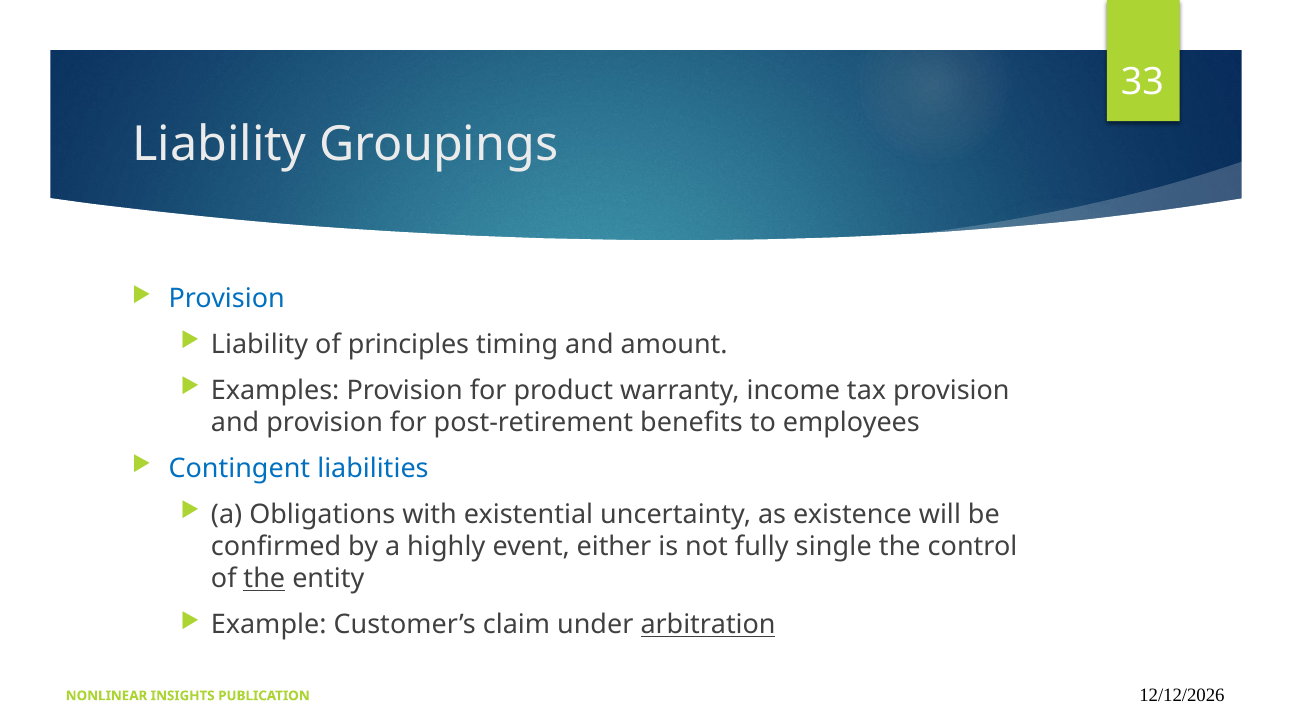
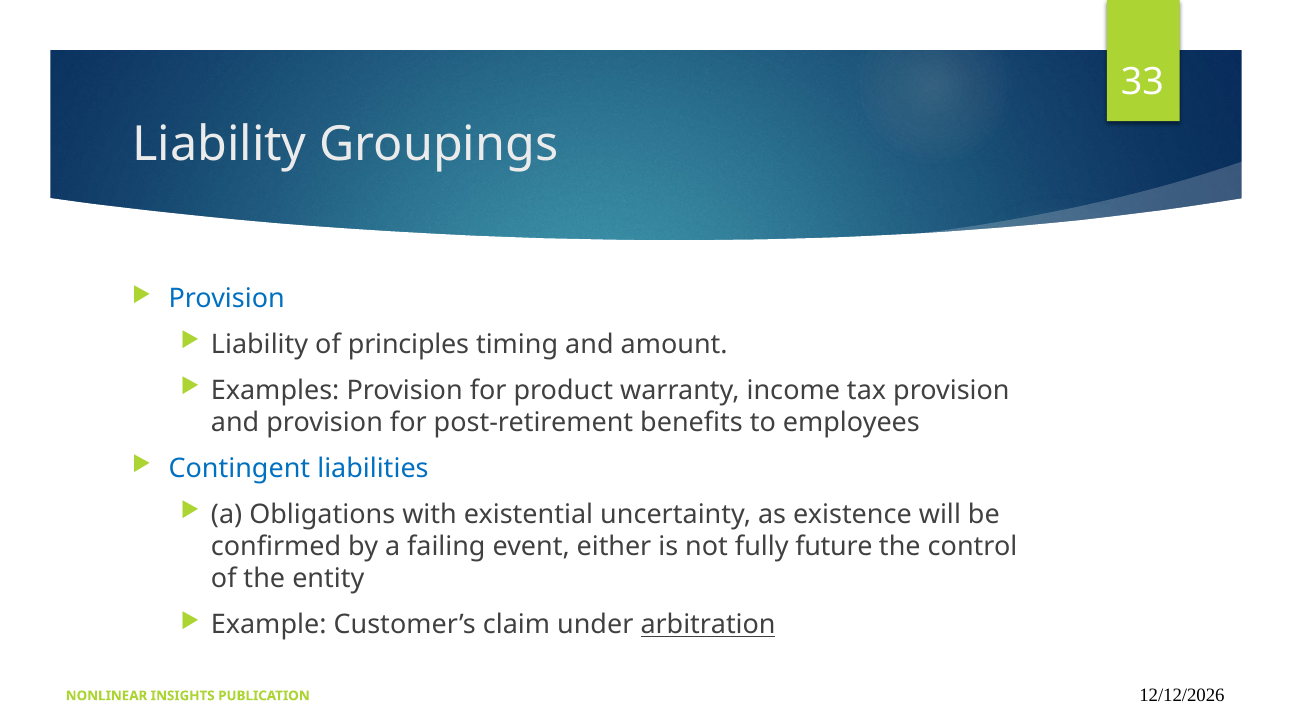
highly: highly -> failing (446, 547)
single: single -> future (834, 547)
the underline: present -> none (264, 579)
